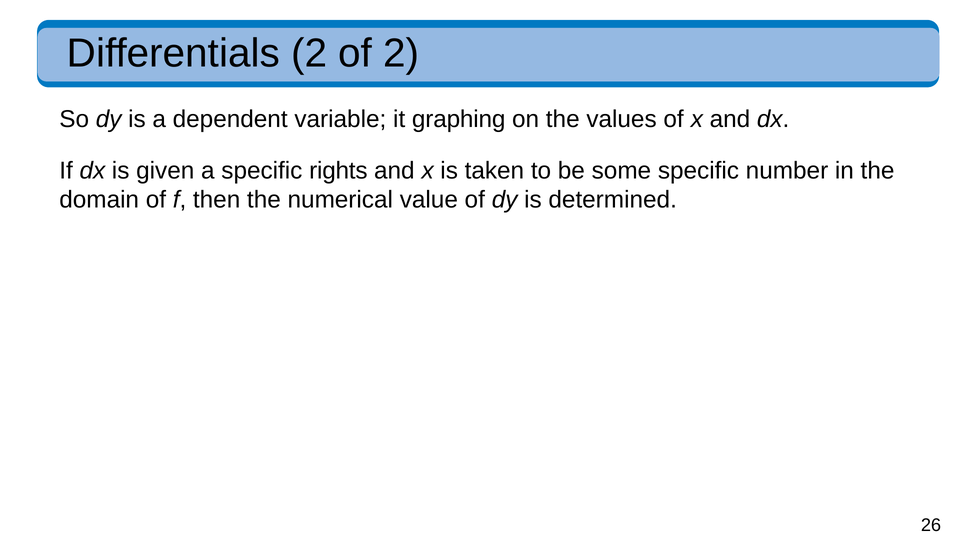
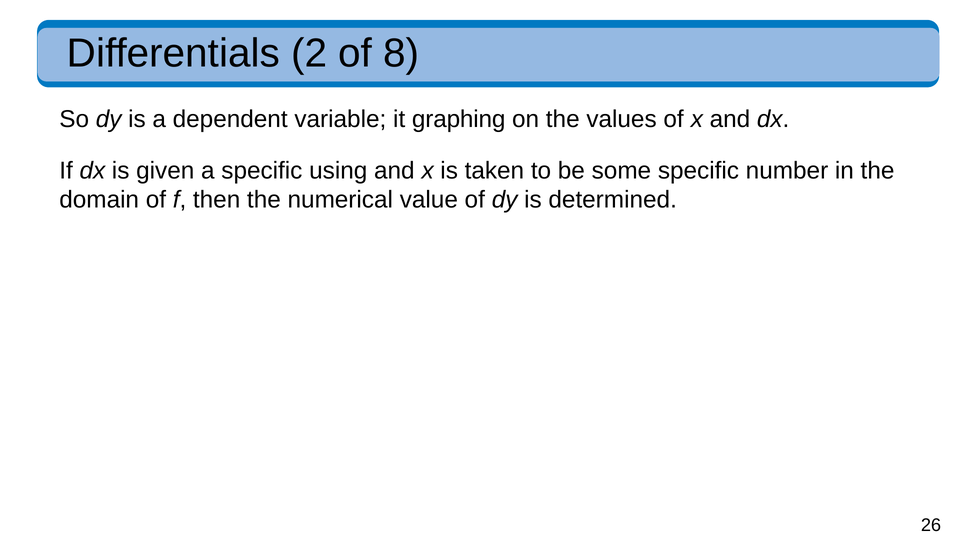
of 2: 2 -> 8 (401, 54)
rights: rights -> using (338, 171)
